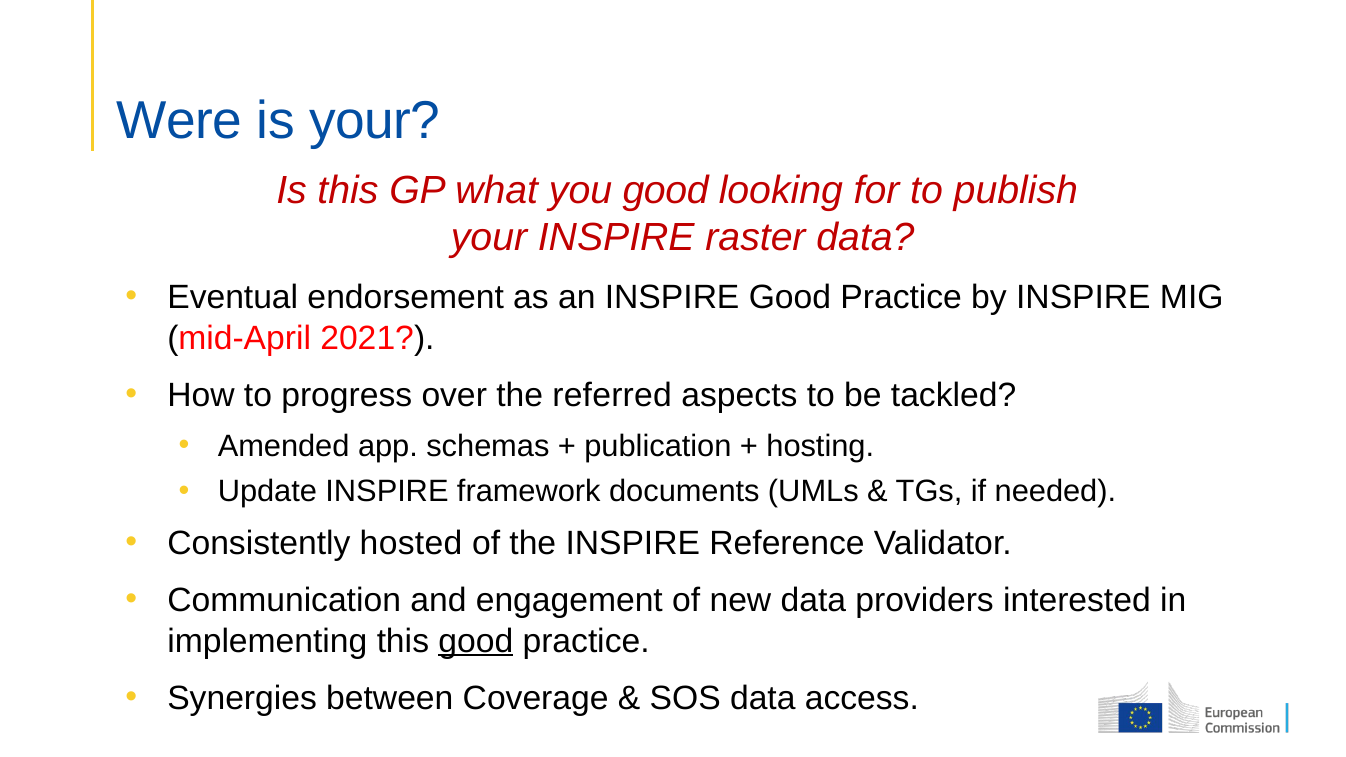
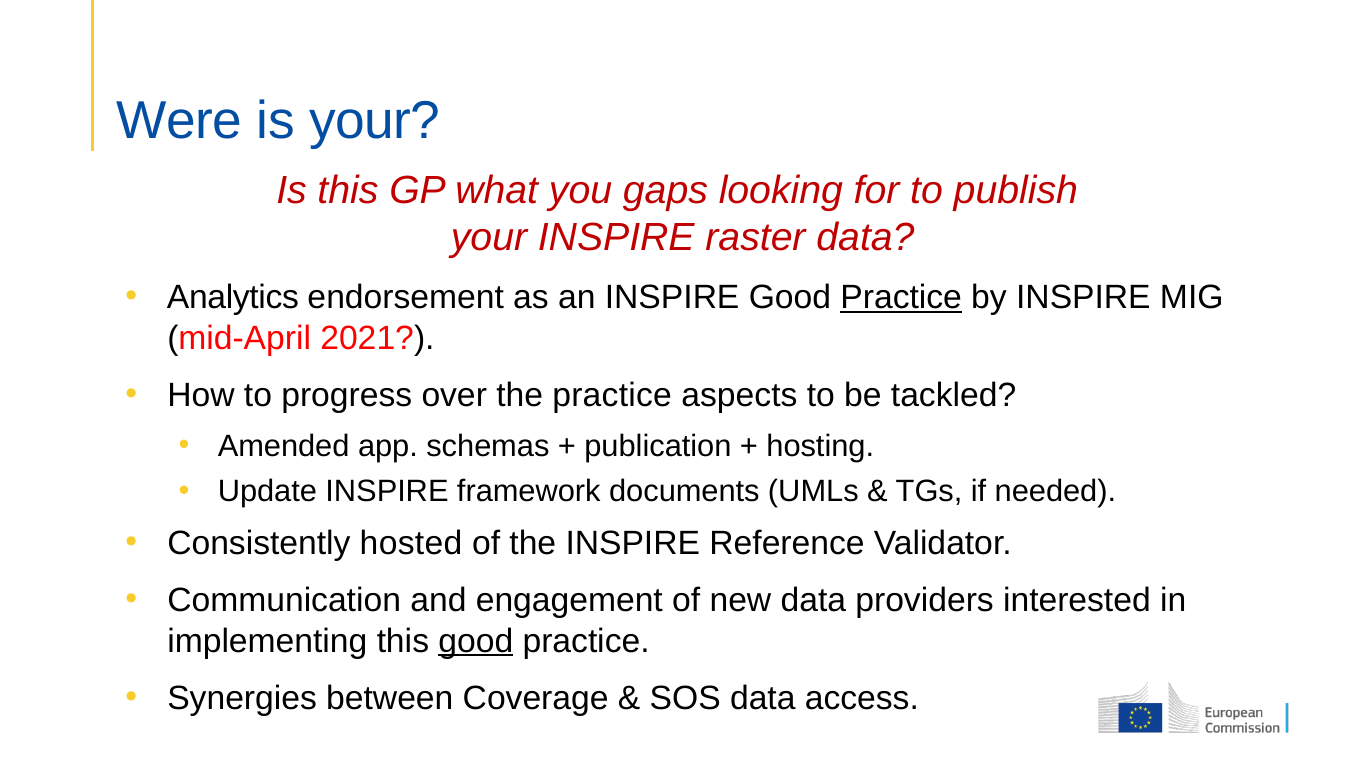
you good: good -> gaps (665, 190)
Eventual: Eventual -> Analytics (233, 298)
Practice underline: none -> present (901, 298)
the referred: referred -> practice (612, 395)
